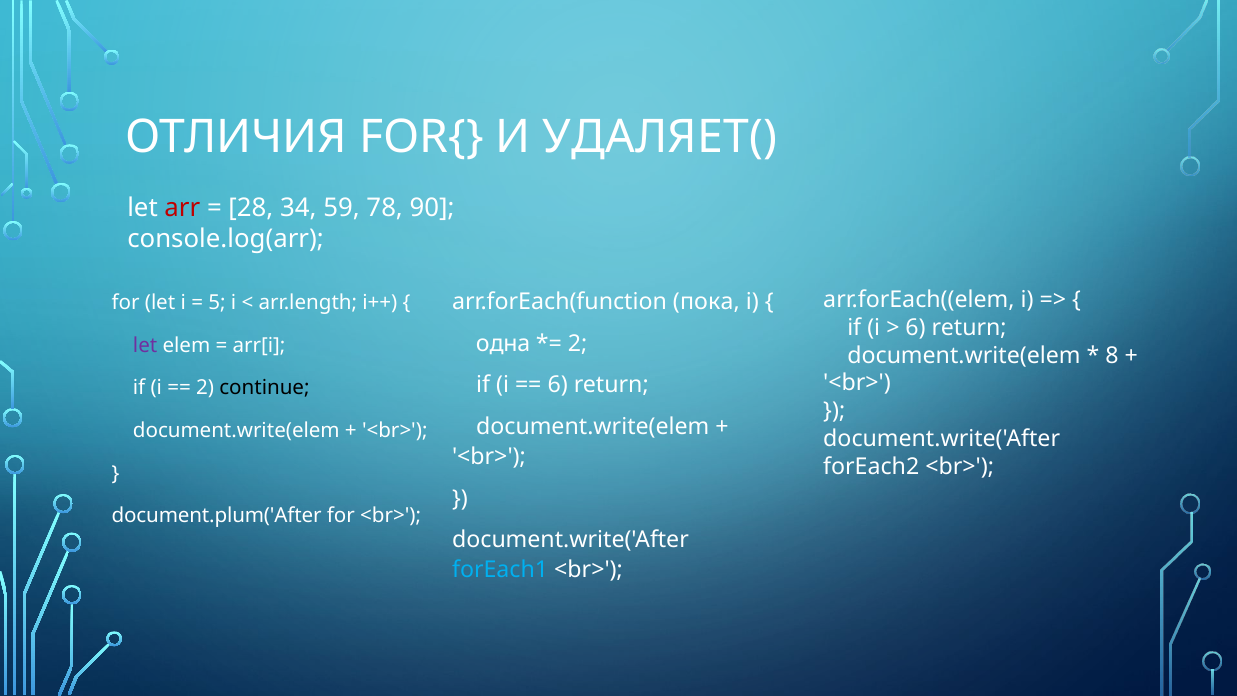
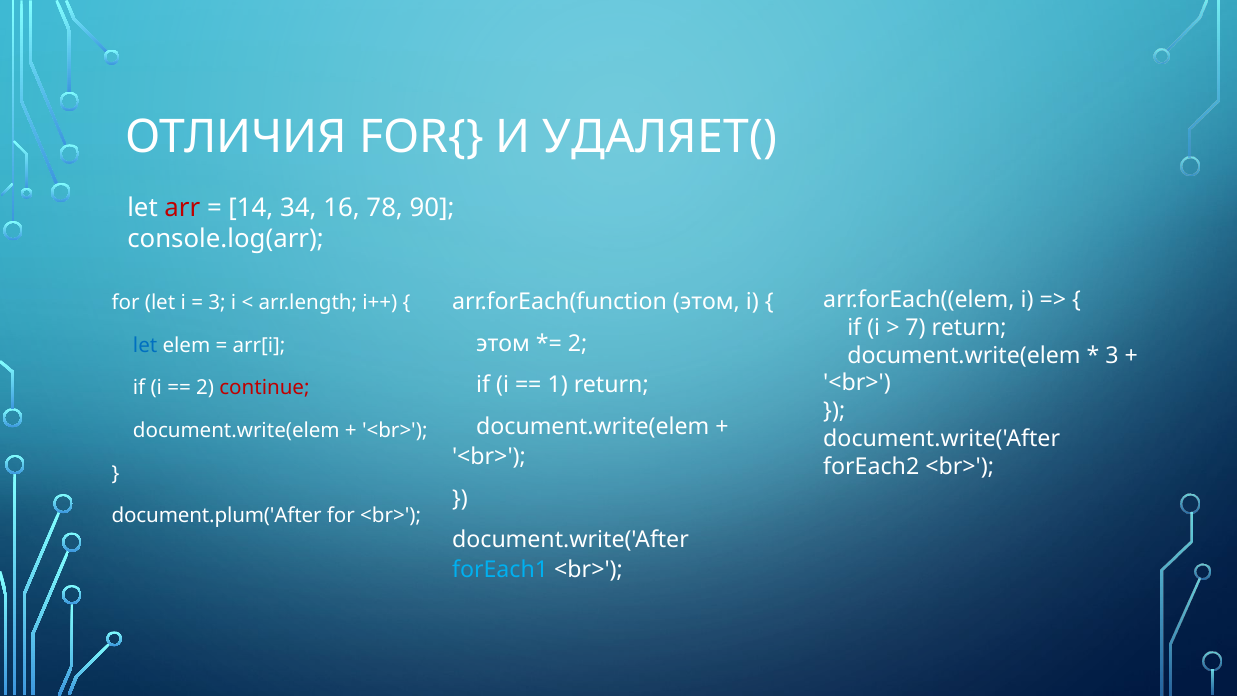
28: 28 -> 14 (251, 208)
59: 59 -> 16 (342, 208)
arr.forEach(function пока: пока -> этом (706, 302)
5: 5 -> 3 (217, 303)
6: 6 -> 7 (916, 328)
одна: одна -> этом (503, 344)
let colour: purple -> blue (145, 346)
8: 8 -> 3 (1112, 355)
6: 6 -> 1 (558, 385)
continue colour: black -> red (264, 388)
